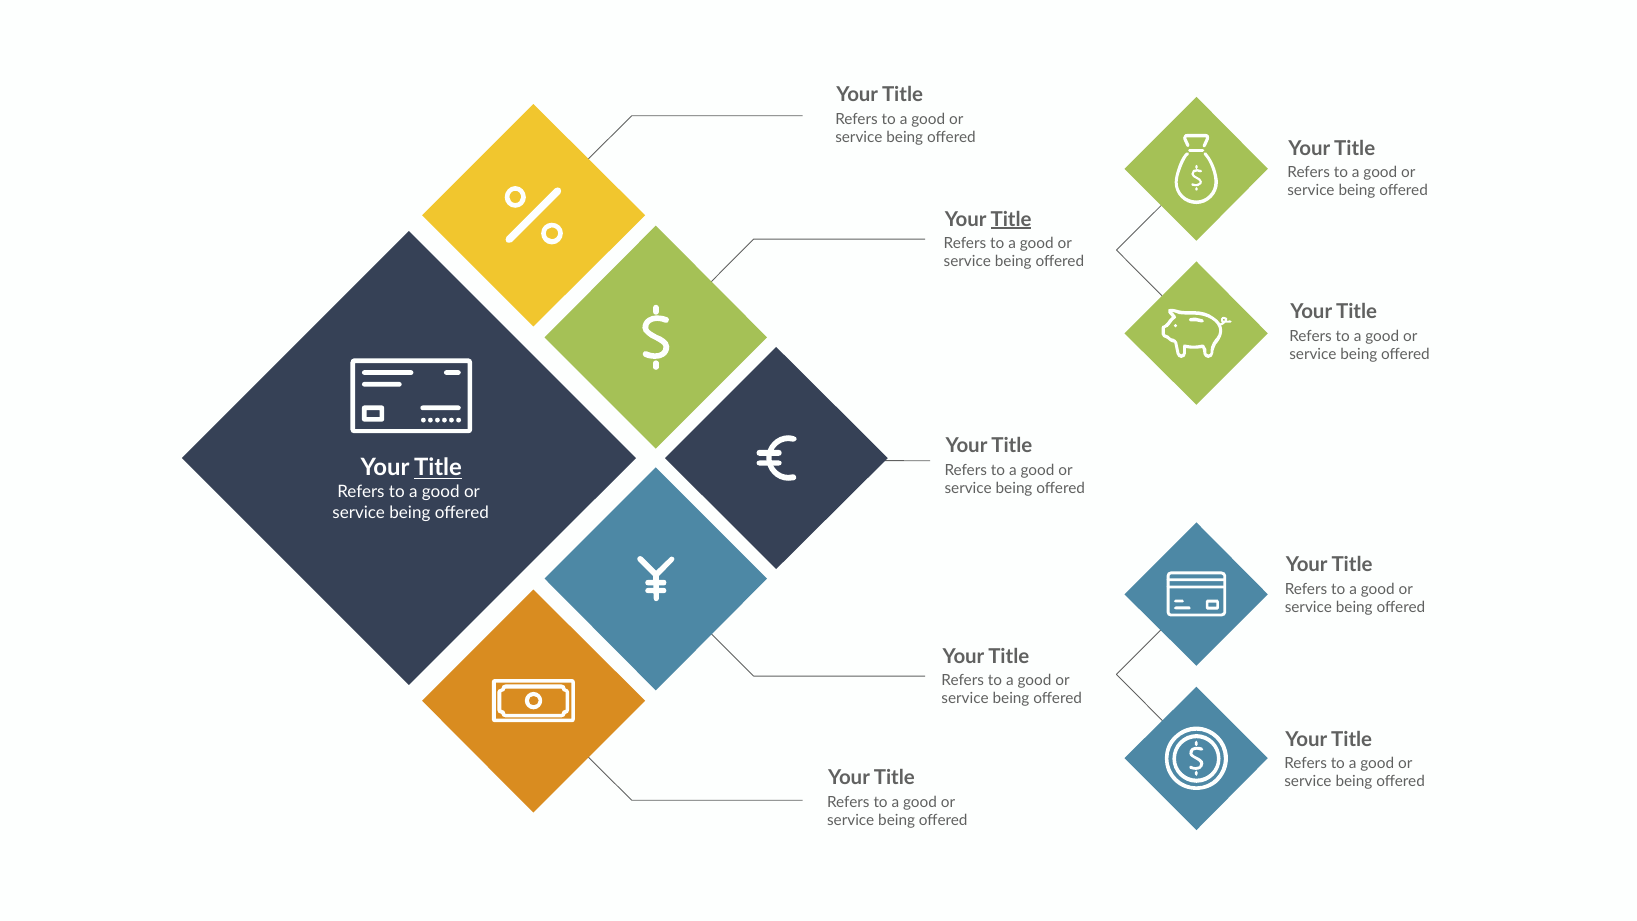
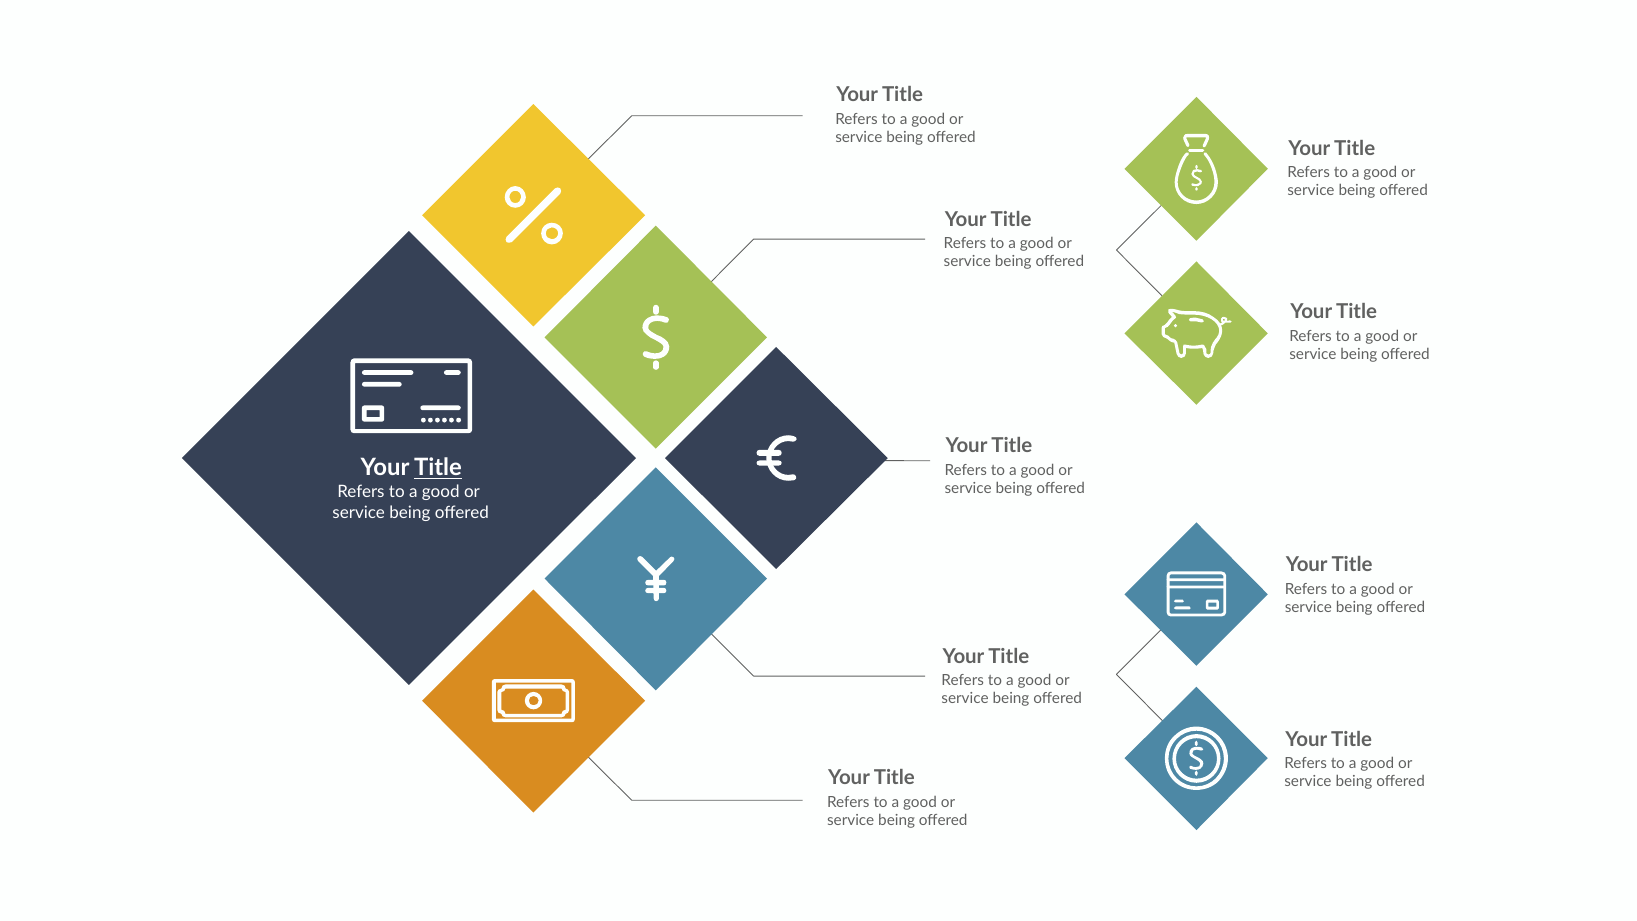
Title underline: present -> none (1011, 219)
